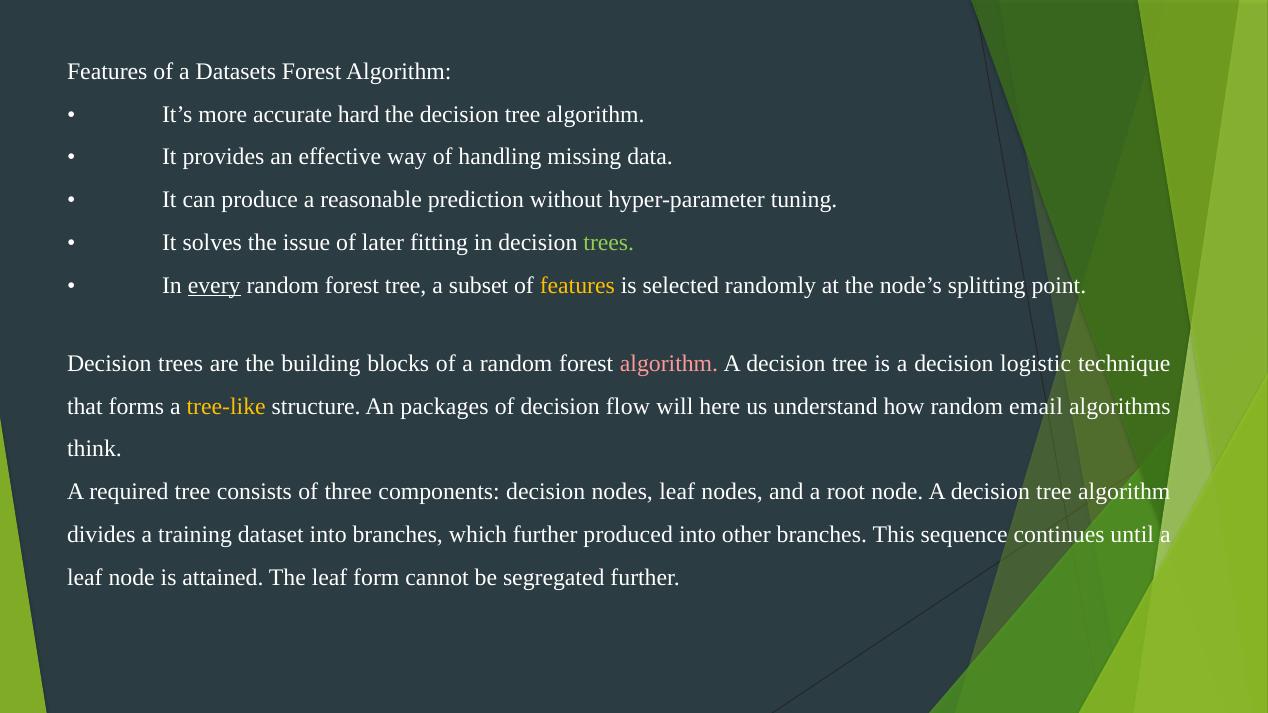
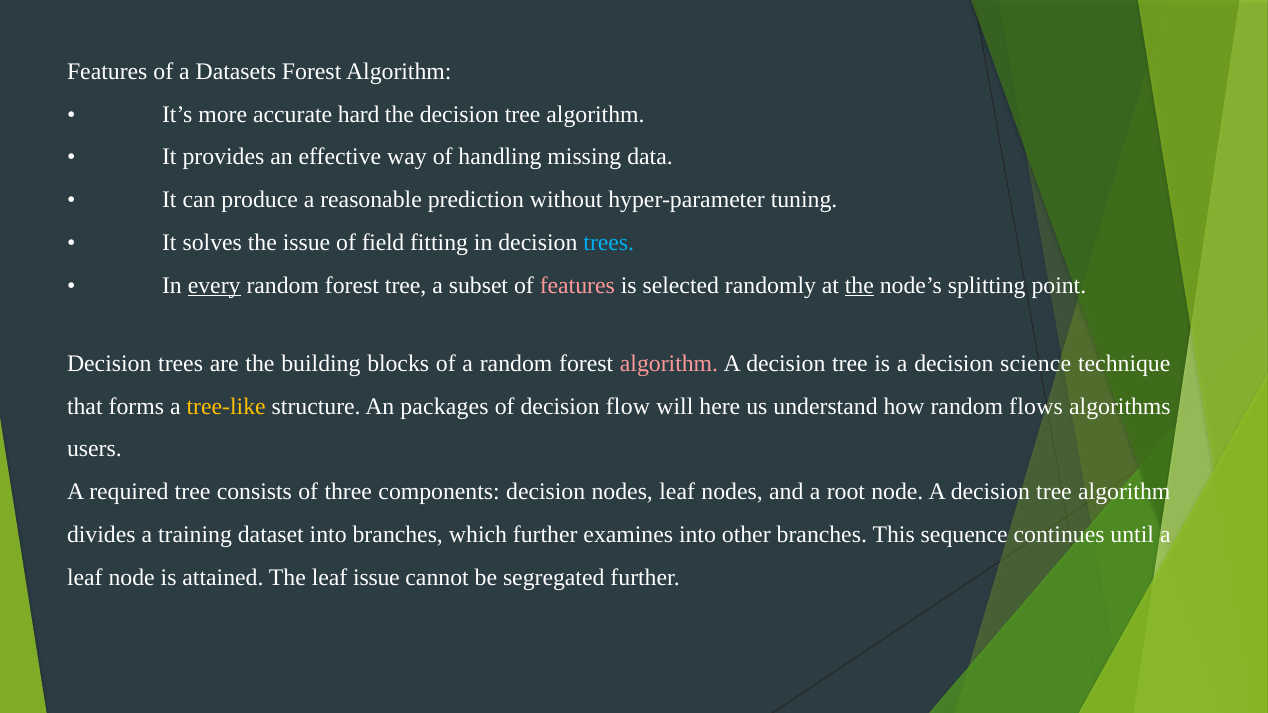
later: later -> field (383, 243)
trees colour: light green -> light blue (609, 243)
features colour: yellow -> pink (577, 286)
the underline: none -> present (859, 286)
logistic: logistic -> science (1036, 364)
email: email -> flows (1036, 406)
think: think -> users (94, 449)
produced: produced -> examines (628, 535)
leaf form: form -> issue (376, 578)
